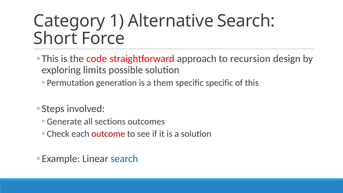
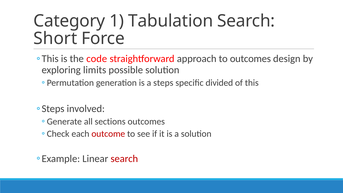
Alternative: Alternative -> Tabulation (171, 21)
to recursion: recursion -> outcomes (250, 59)
them: them -> steps (163, 83)
specific specific: specific -> divided (219, 83)
search colour: blue -> red (124, 159)
